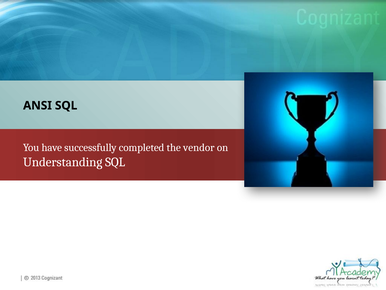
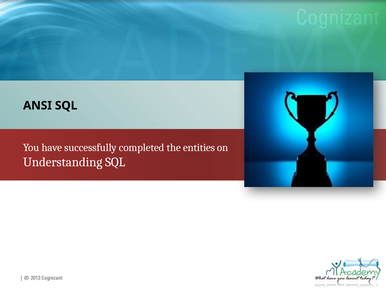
vendor: vendor -> entities (199, 147)
